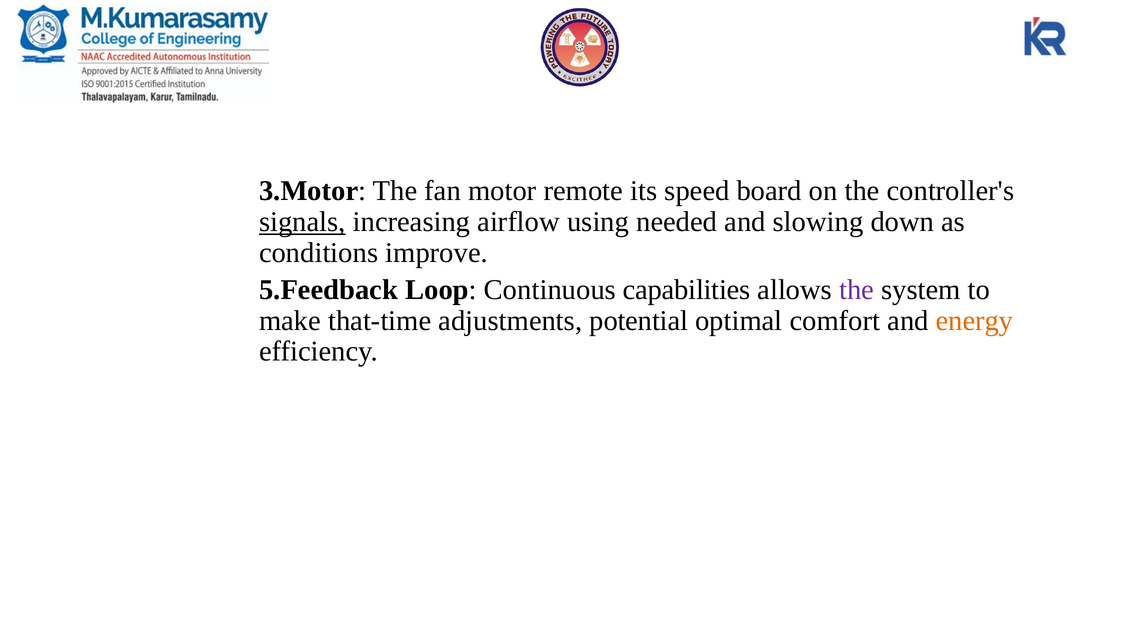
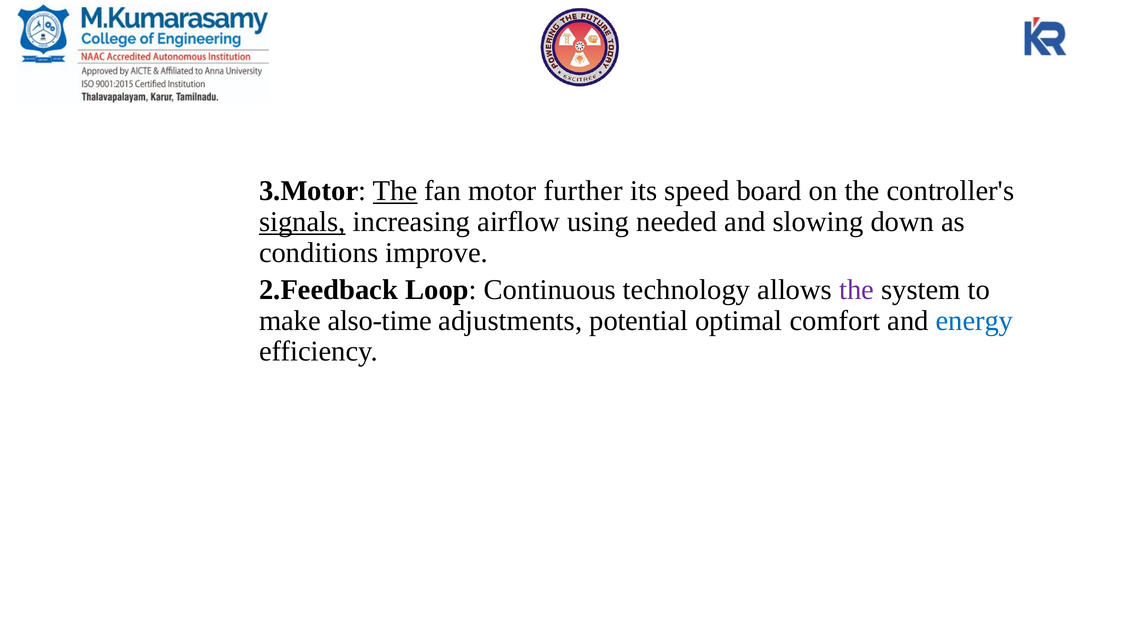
The underline: none -> present (395, 191)
remote: remote -> further (583, 191)
5.Feedback: 5.Feedback -> 2.Feedback (329, 290)
capabilities: capabilities -> technology (687, 290)
that-time: that-time -> also-time (380, 321)
energy colour: orange -> blue (975, 321)
